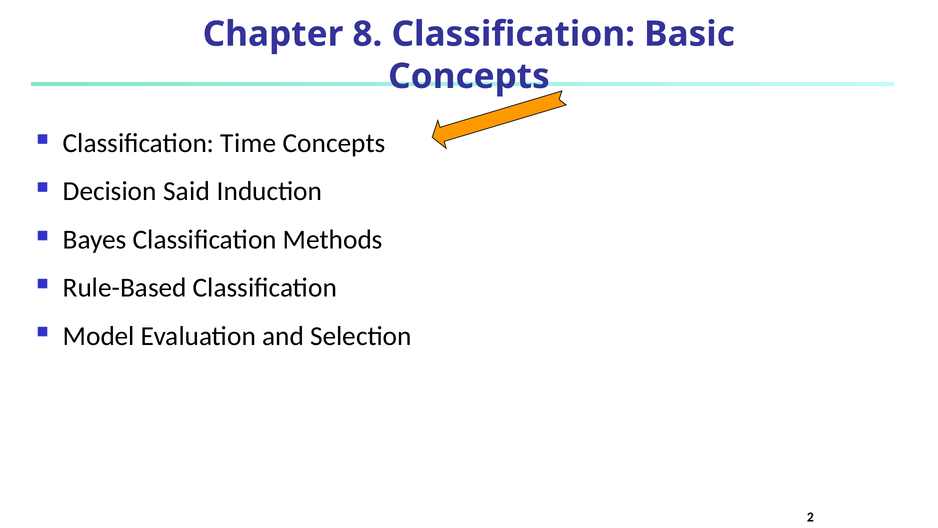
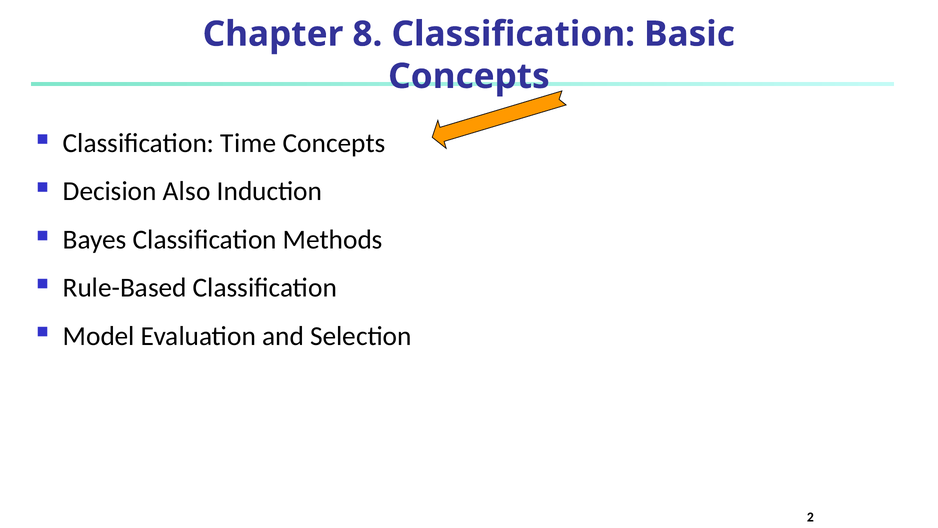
Said: Said -> Also (187, 191)
